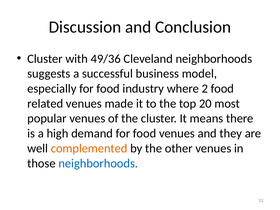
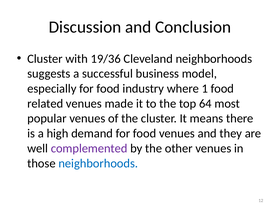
49/36: 49/36 -> 19/36 (106, 59)
2: 2 -> 1 (205, 89)
20: 20 -> 64 (205, 104)
complemented colour: orange -> purple (89, 148)
